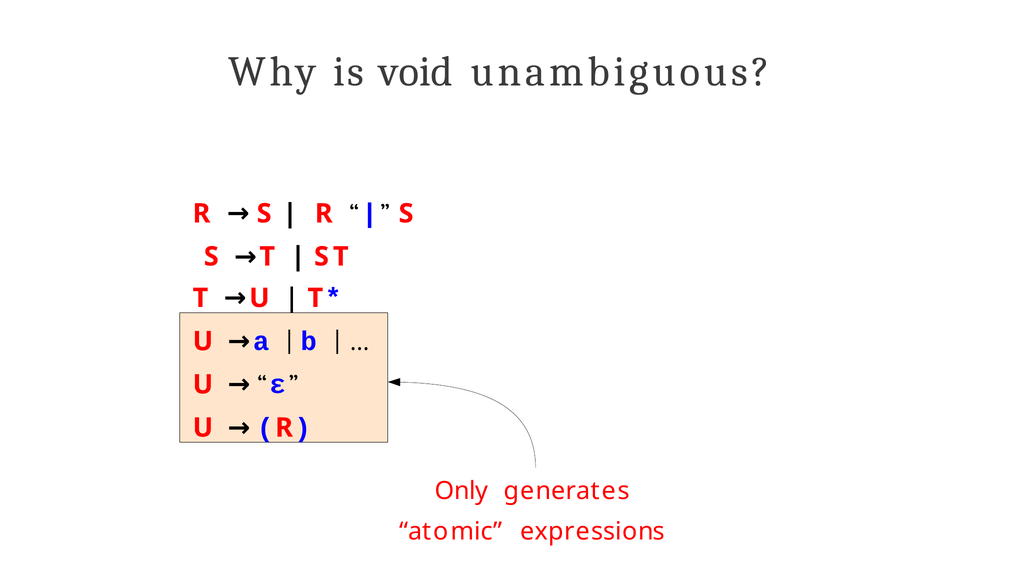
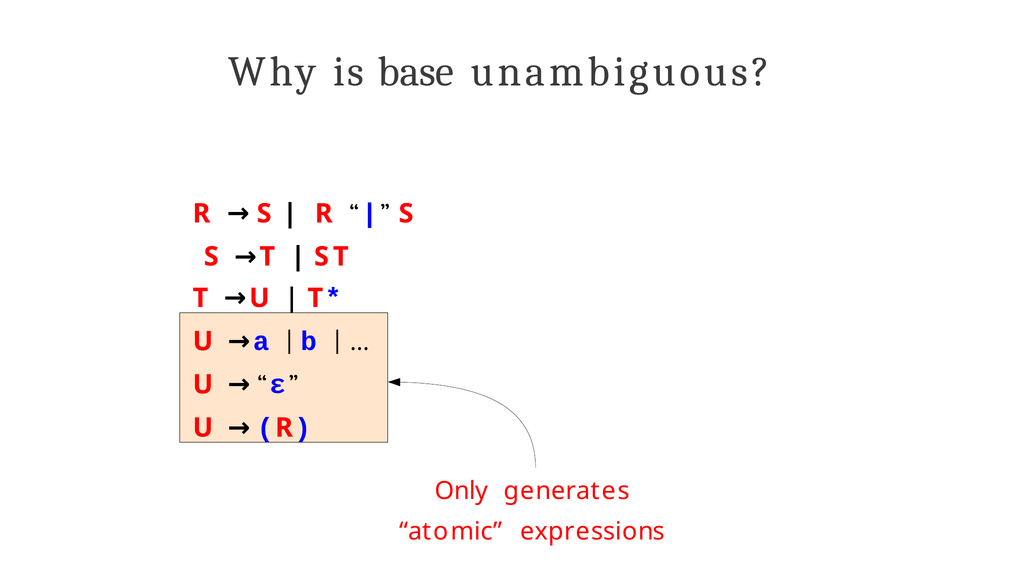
void: void -> base (416, 72)
